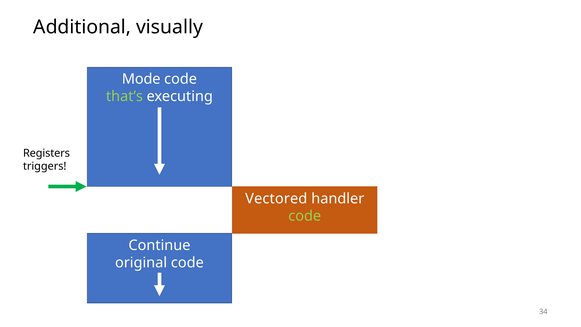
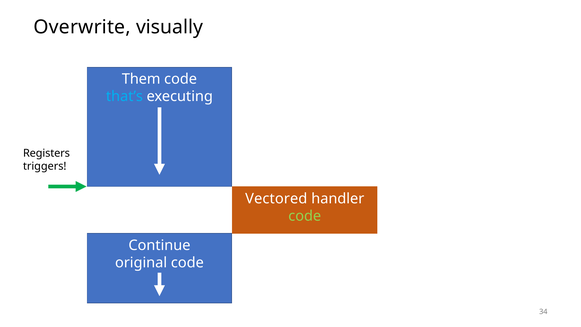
Additional: Additional -> Overwrite (82, 27)
Mode: Mode -> Them (141, 79)
that’s colour: light green -> light blue (124, 96)
